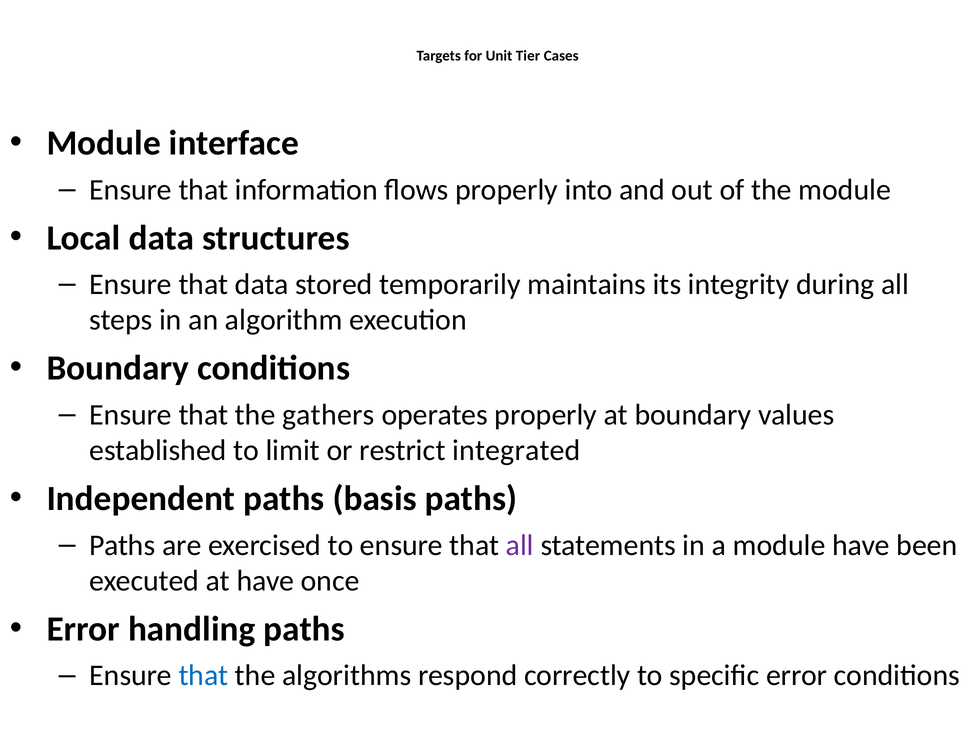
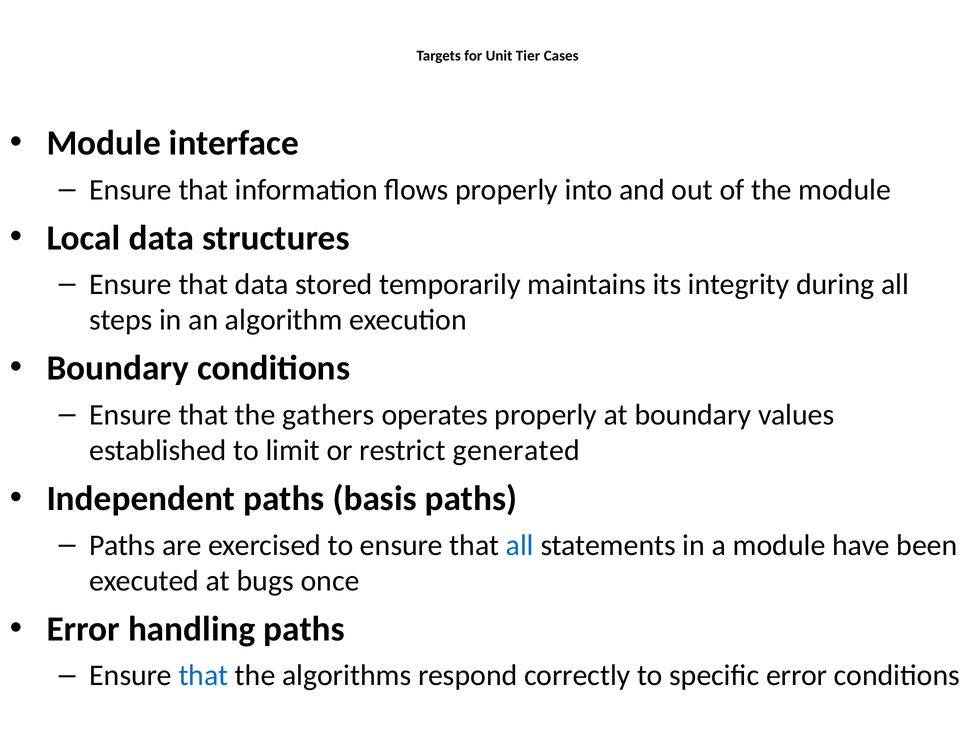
integrated: integrated -> generated (516, 451)
all colour: purple -> blue (520, 545)
at have: have -> bugs (265, 581)
